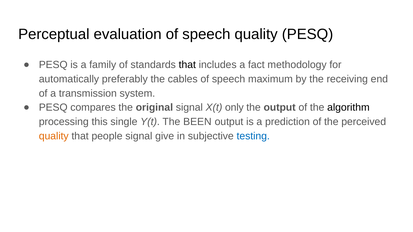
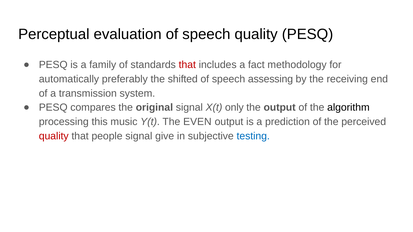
that colour: black -> red (187, 65)
cables: cables -> shifted (183, 79)
maximum: maximum -> assessing (270, 79)
single: single -> music (124, 122)
BEEN: BEEN -> EVEN (197, 122)
quality colour: orange -> red (54, 136)
